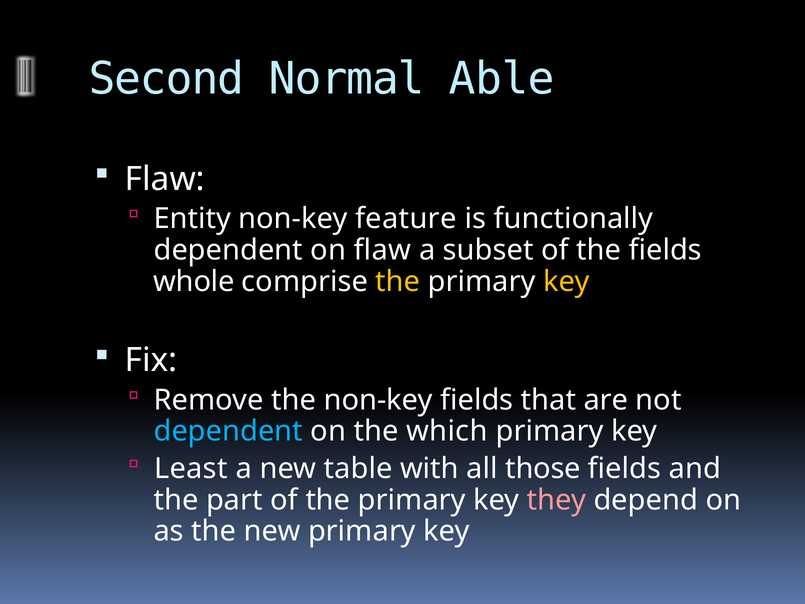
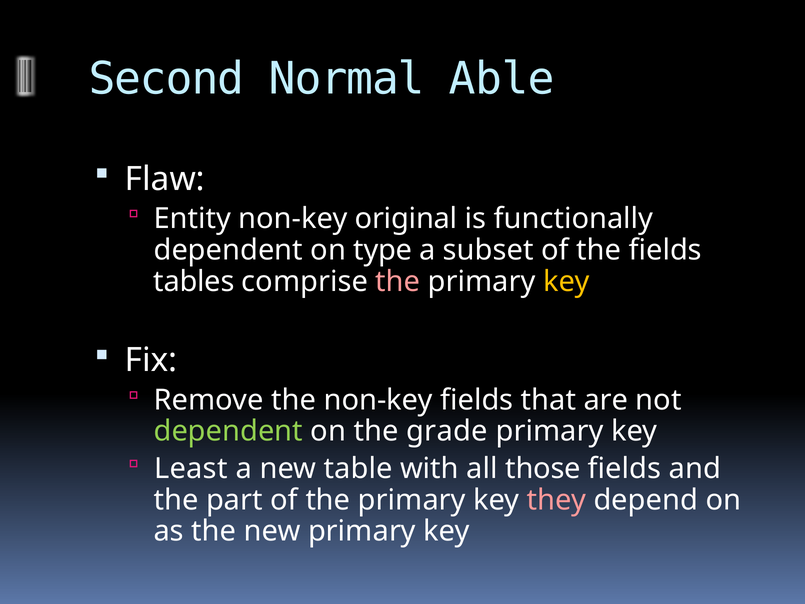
feature: feature -> original (406, 219)
on flaw: flaw -> type (383, 250)
whole: whole -> tables (194, 281)
the colour: yellow -> pink (398, 281)
dependent colour: light blue -> light green (228, 431)
which: which -> grade (447, 431)
